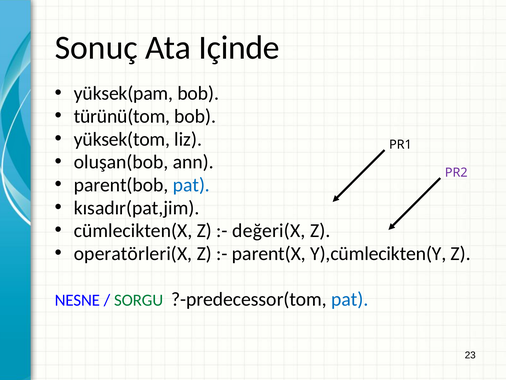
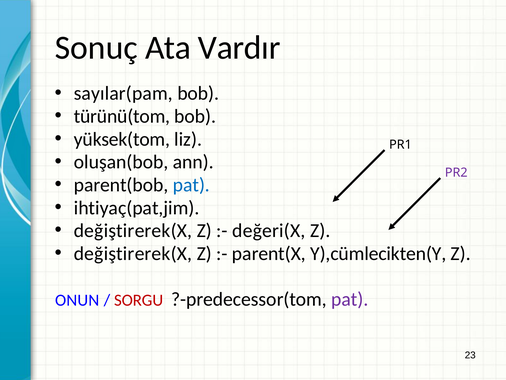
Içinde: Içinde -> Vardır (239, 47)
yüksek(pam: yüksek(pam -> sayılar(pam (123, 93)
kısadır(pat,jim: kısadır(pat,jim -> ihtiyaç(pat,jim (137, 208)
cümlecikten(X: cümlecikten(X -> değiştirerek(X (133, 230)
operatörleri(X: operatörleri(X -> değiştirerek(X (133, 253)
NESNE: NESNE -> ONUN (77, 300)
SORGU colour: green -> red (139, 300)
pat colour: blue -> purple (350, 299)
